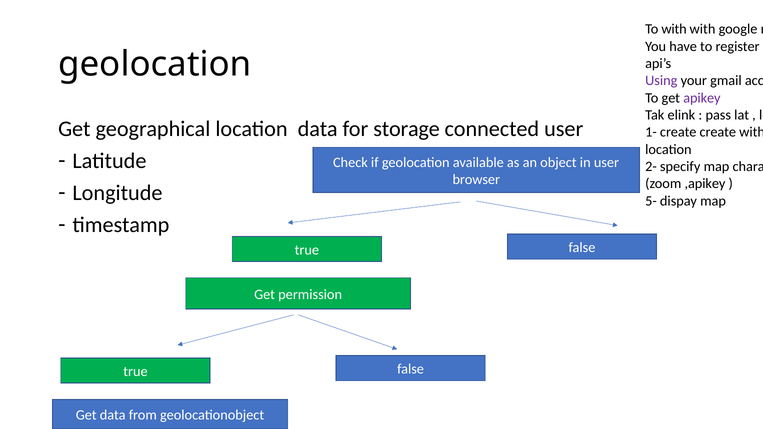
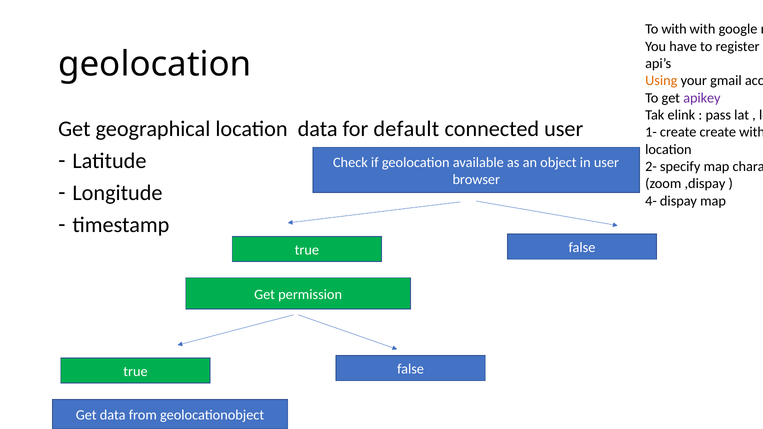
Using colour: purple -> orange (661, 81)
storage: storage -> default (406, 129)
,apikey: ,apikey -> ,dispay (705, 184)
5-: 5- -> 4- (651, 201)
